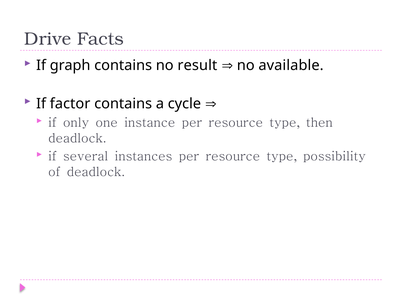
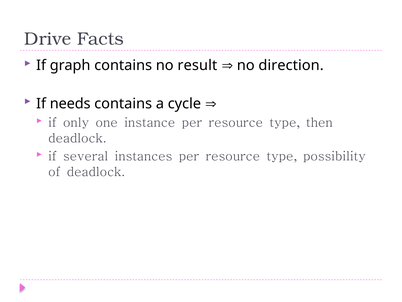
available: available -> direction (291, 65)
factor: factor -> needs (70, 103)
